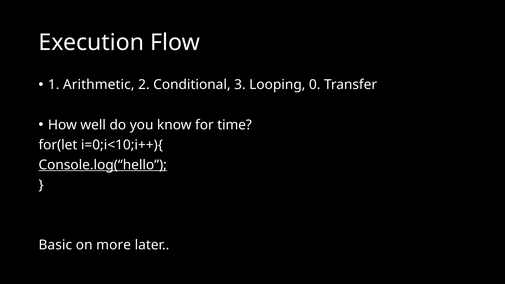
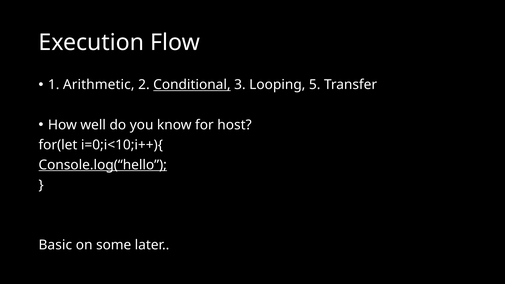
Conditional underline: none -> present (192, 85)
0: 0 -> 5 (315, 85)
time: time -> host (234, 125)
more: more -> some (114, 245)
